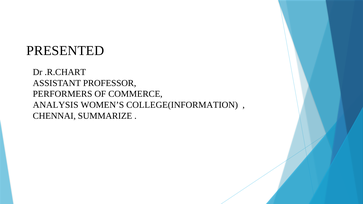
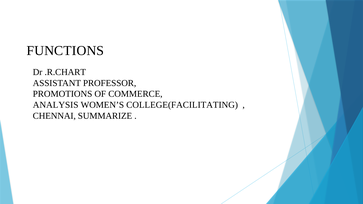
PRESENTED: PRESENTED -> FUNCTIONS (65, 51)
PERFORMERS: PERFORMERS -> PROMOTIONS (63, 94)
COLLEGE(INFORMATION: COLLEGE(INFORMATION -> COLLEGE(FACILITATING (182, 105)
